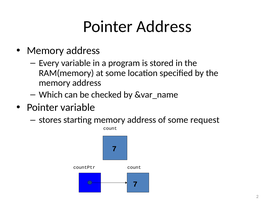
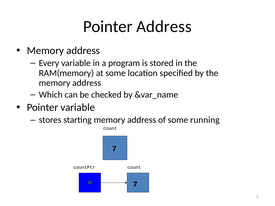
request: request -> running (205, 120)
